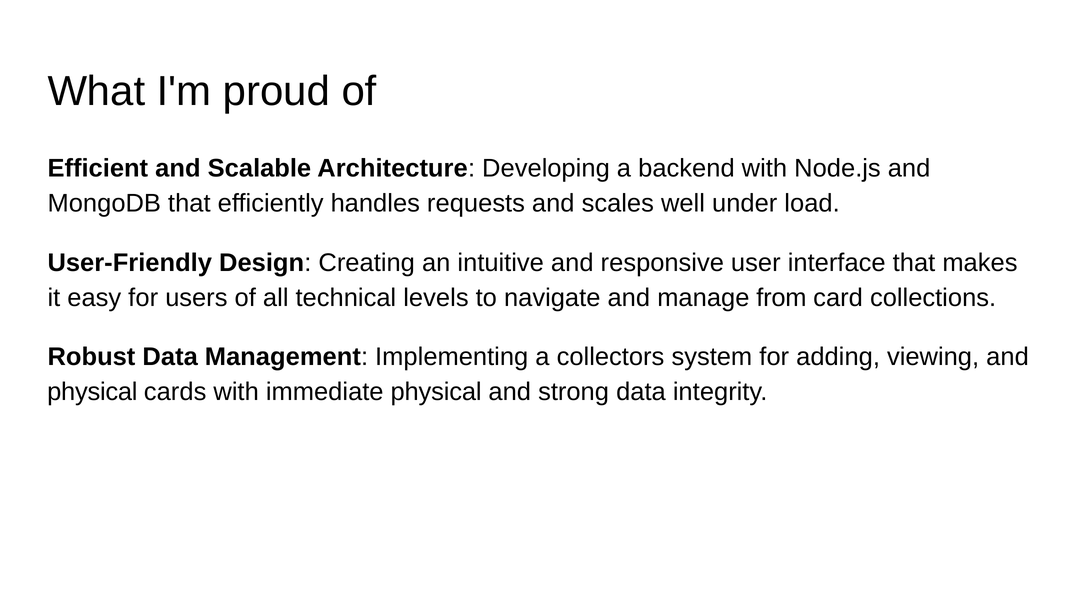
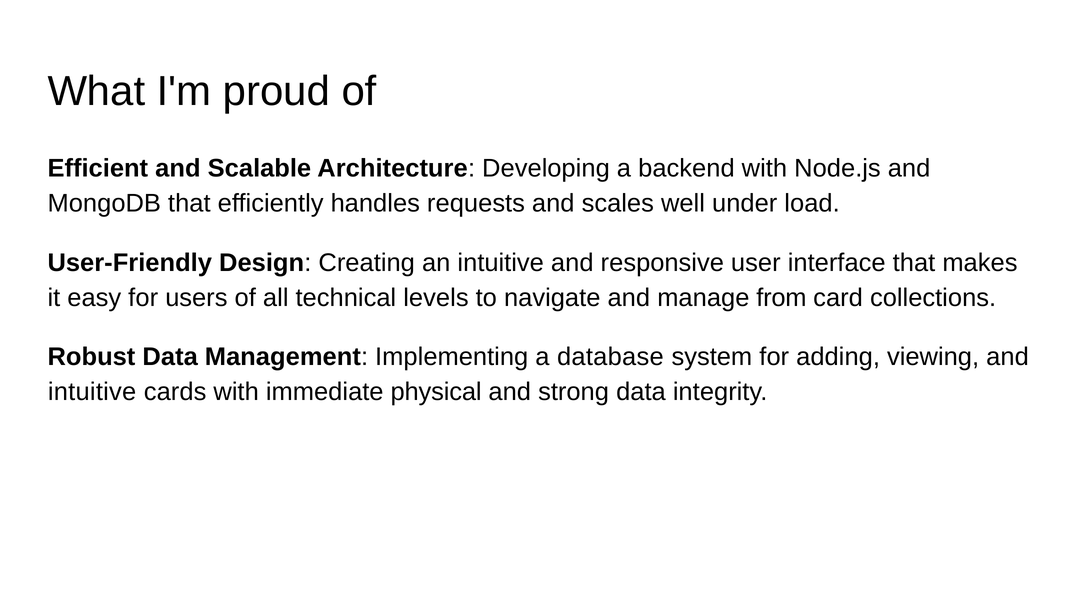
collectors: collectors -> database (610, 357)
physical: physical -> intuitive (92, 392)
